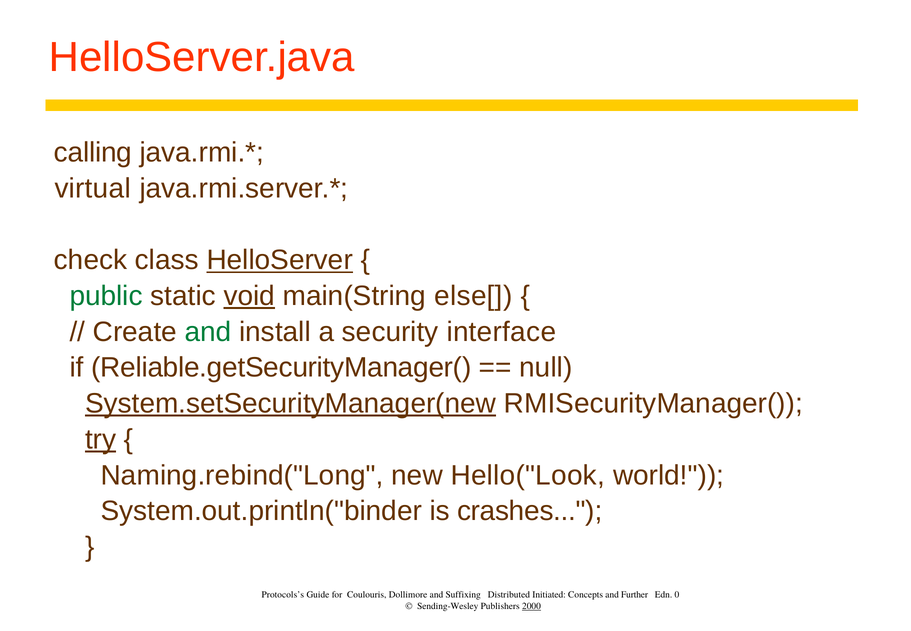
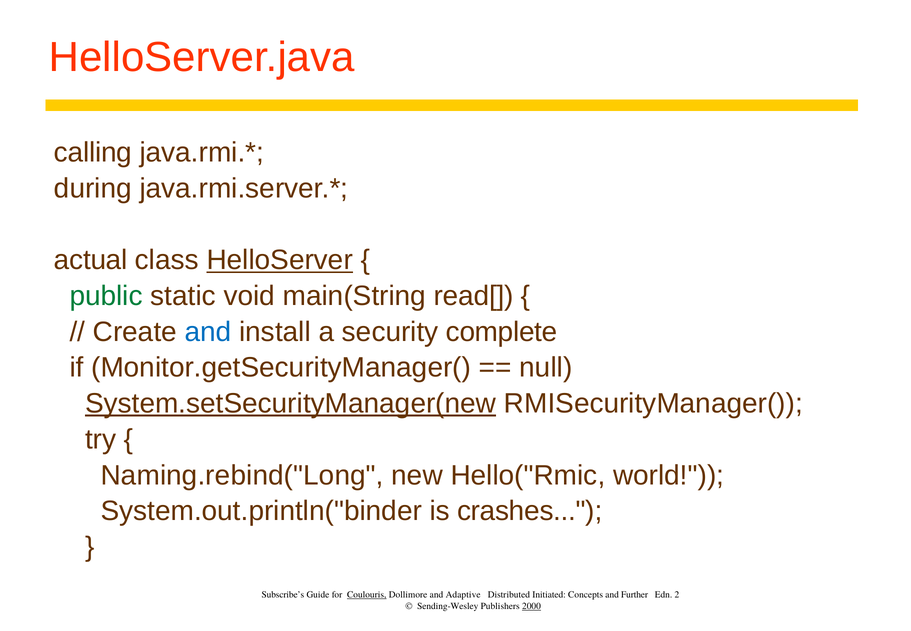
virtual: virtual -> during (93, 188)
check: check -> actual (91, 260)
void underline: present -> none (249, 296)
else[: else[ -> read[ (474, 296)
and colour: green -> blue (208, 332)
interface: interface -> complete (502, 332)
Reliable.getSecurityManager(: Reliable.getSecurityManager( -> Monitor.getSecurityManager( (281, 367)
try underline: present -> none (101, 439)
Hello("Look: Hello("Look -> Hello("Rmic (528, 475)
Protocols’s: Protocols’s -> Subscribe’s (283, 595)
Coulouris underline: none -> present (367, 595)
Suffixing: Suffixing -> Adaptive (463, 595)
0: 0 -> 2 (677, 595)
